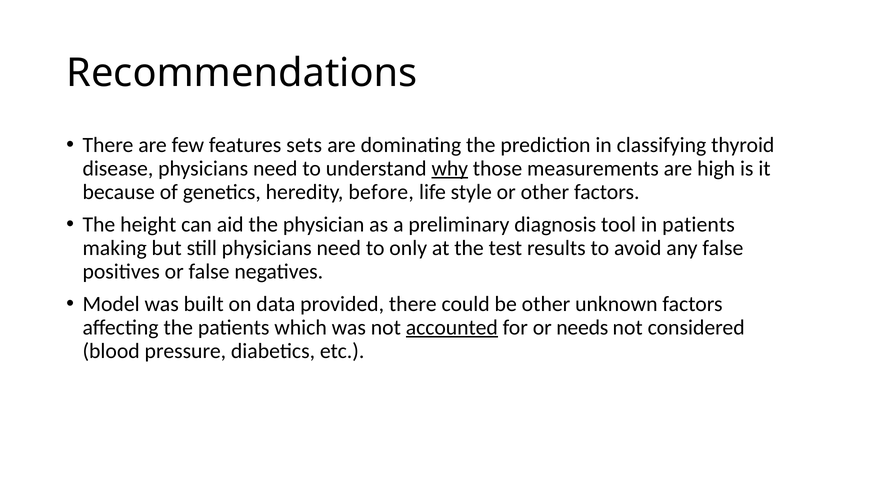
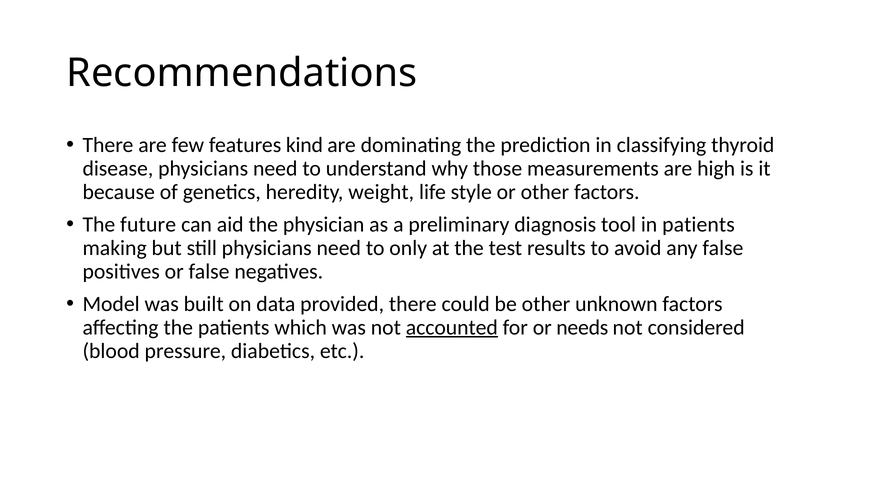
sets: sets -> kind (304, 145)
why underline: present -> none (450, 168)
before: before -> weight (381, 192)
height: height -> future (148, 224)
